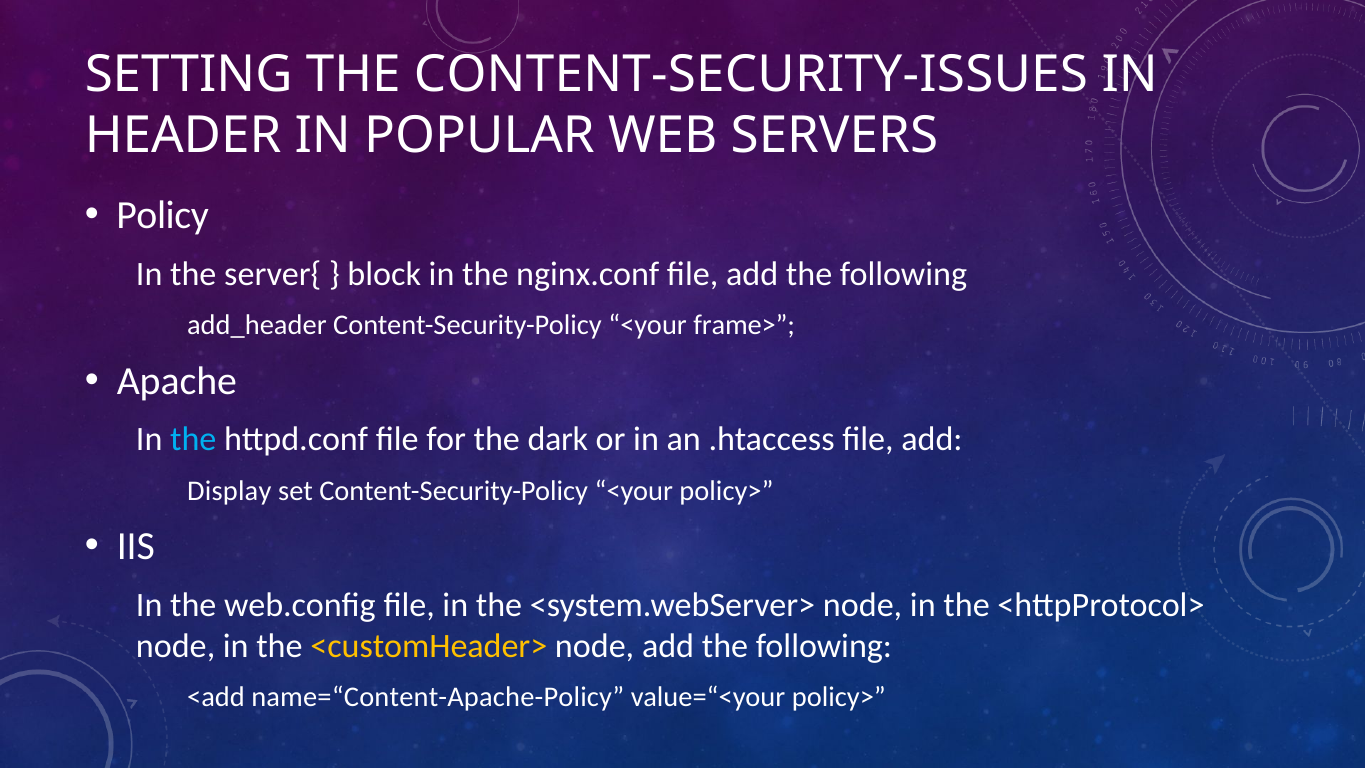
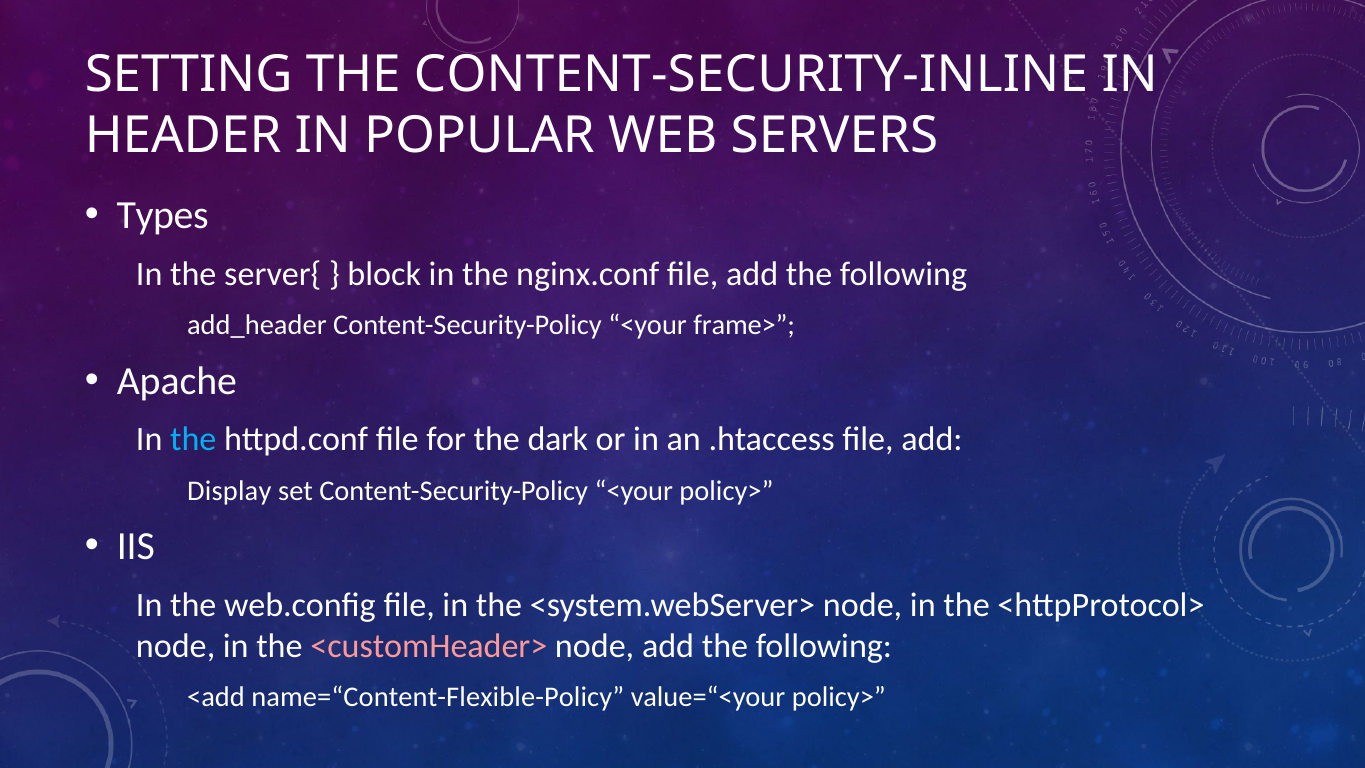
CONTENT-SECURITY-ISSUES: CONTENT-SECURITY-ISSUES -> CONTENT-SECURITY-INLINE (751, 74)
Policy: Policy -> Types (163, 216)
<customHeader> colour: yellow -> pink (429, 646)
name=“Content-Apache-Policy: name=“Content-Apache-Policy -> name=“Content-Flexible-Policy (438, 697)
